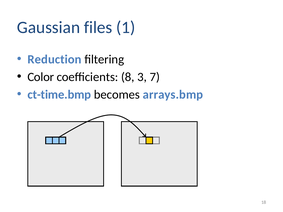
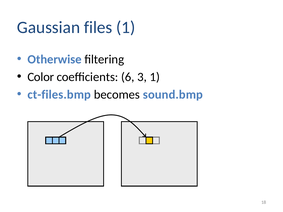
Reduction: Reduction -> Otherwise (55, 59)
8: 8 -> 6 (128, 77)
3 7: 7 -> 1 (155, 77)
ct-time.bmp: ct-time.bmp -> ct-files.bmp (59, 95)
arrays.bmp: arrays.bmp -> sound.bmp (173, 95)
